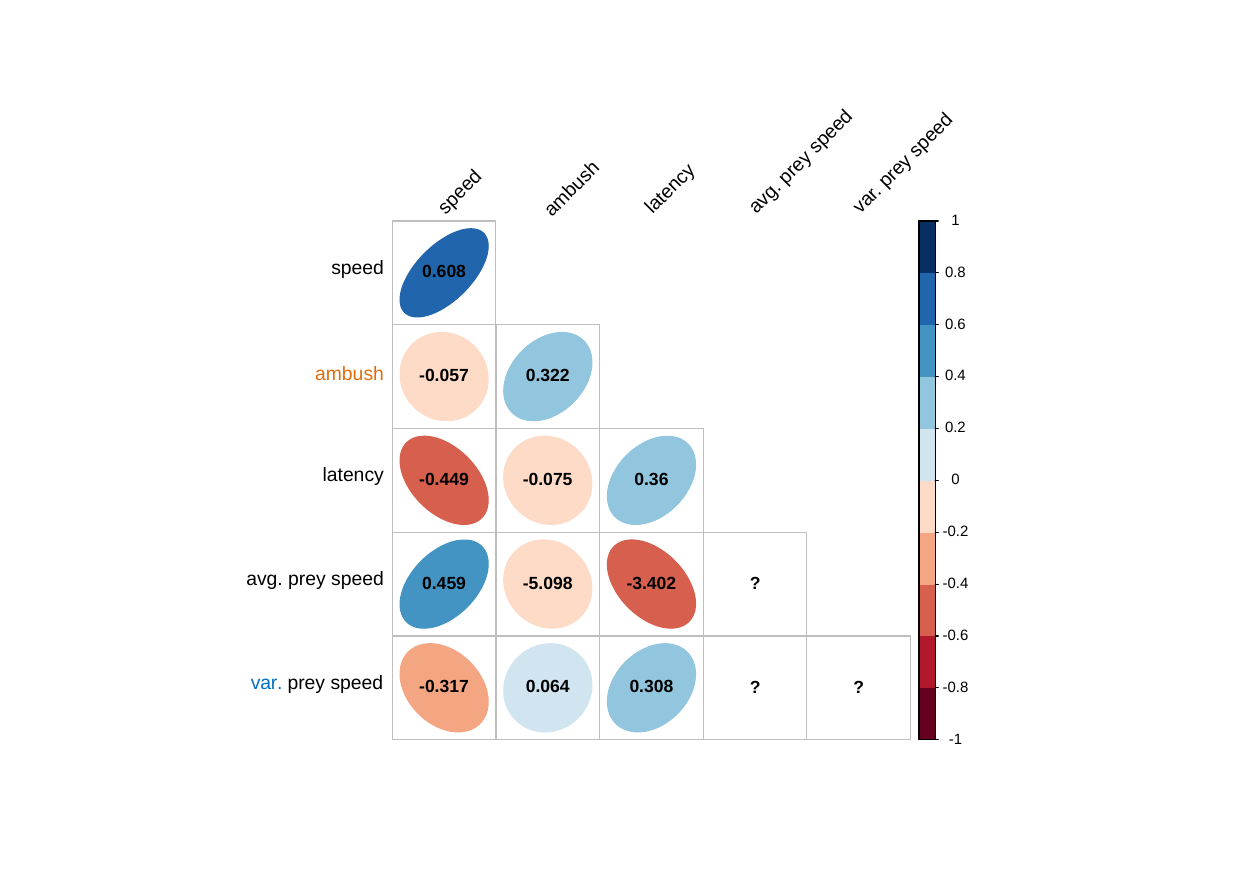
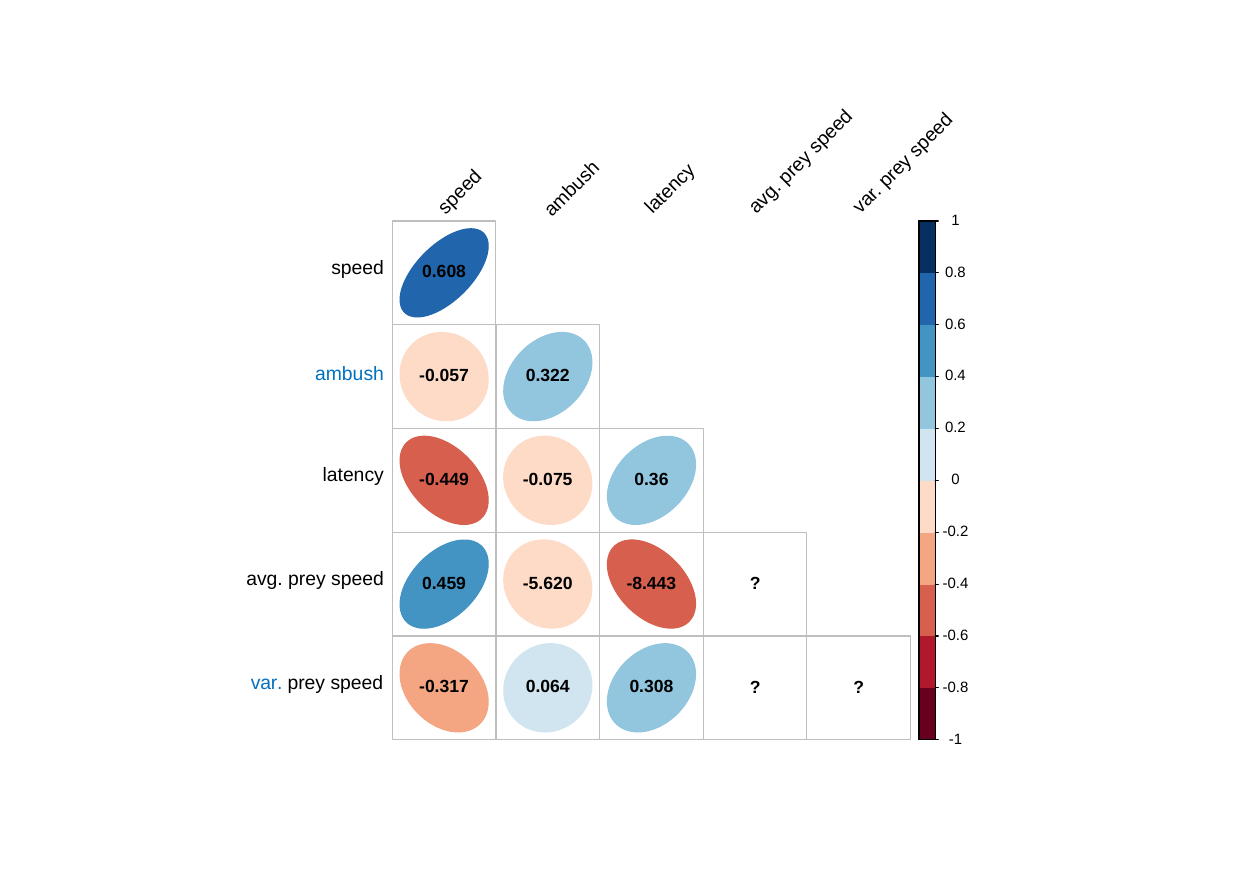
ambush colour: orange -> blue (350, 373)
-5.098: -5.098 -> -5.620 (548, 583)
-3.402: -3.402 -> -8.443 (651, 583)
